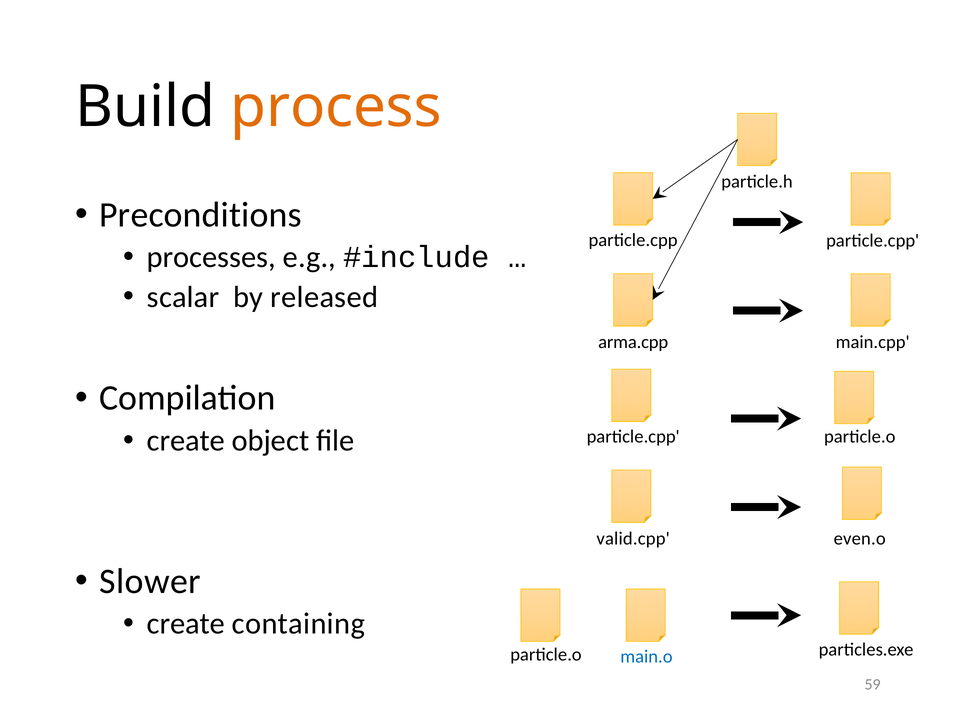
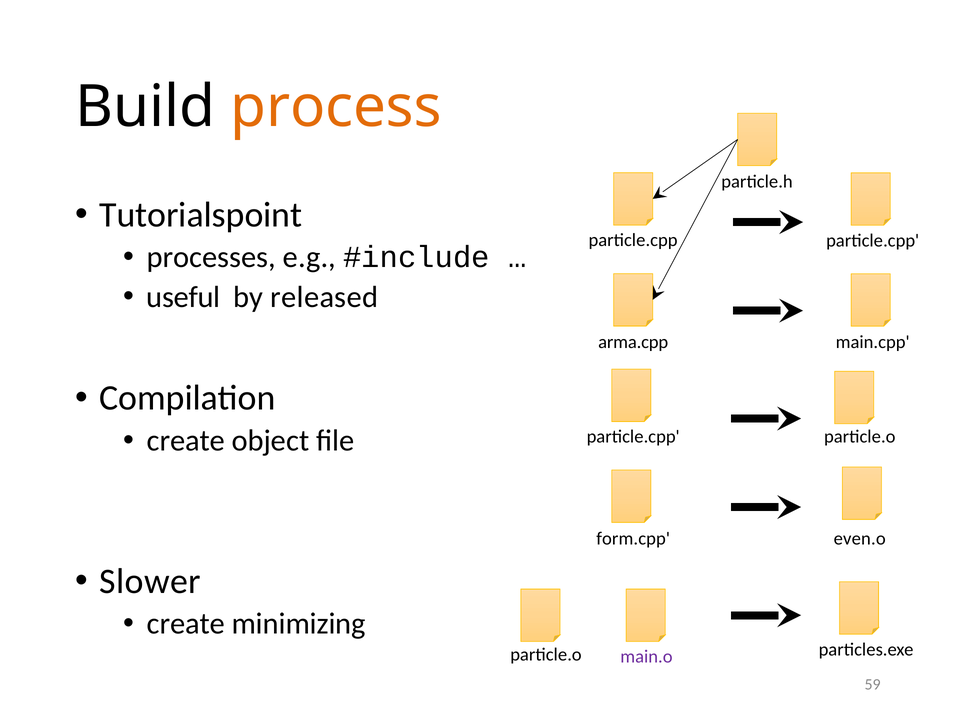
Preconditions: Preconditions -> Tutorialspoint (201, 215)
scalar: scalar -> useful (183, 297)
valid.cpp: valid.cpp -> form.cpp (633, 538)
containing: containing -> minimizing (299, 624)
main.o colour: blue -> purple (646, 657)
